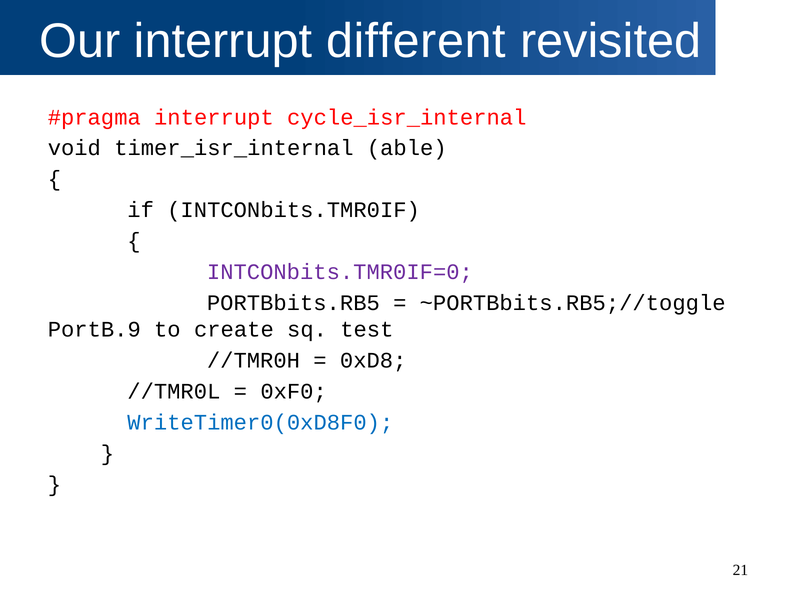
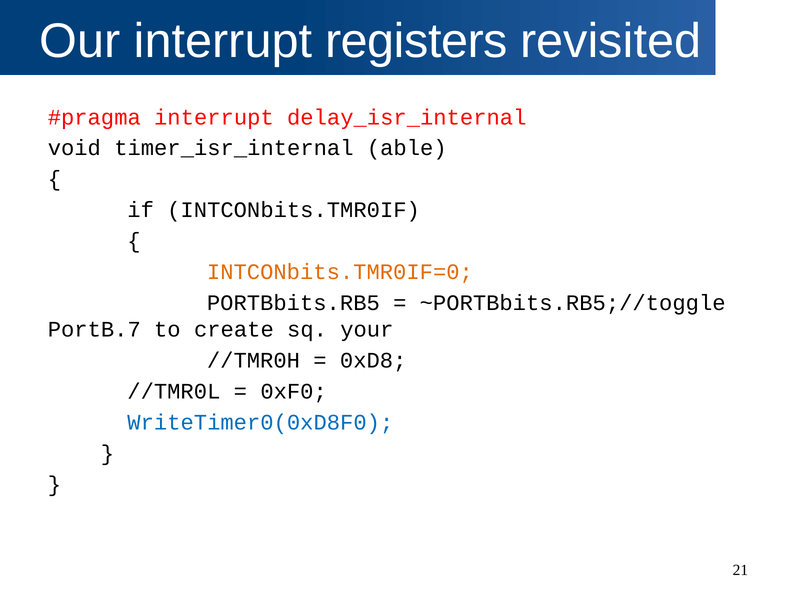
different: different -> registers (416, 41)
cycle_isr_internal: cycle_isr_internal -> delay_isr_internal (407, 117)
INTCONbits.TMR0IF=0 colour: purple -> orange (340, 272)
PortB.9: PortB.9 -> PortB.7 (94, 330)
test: test -> your (367, 330)
